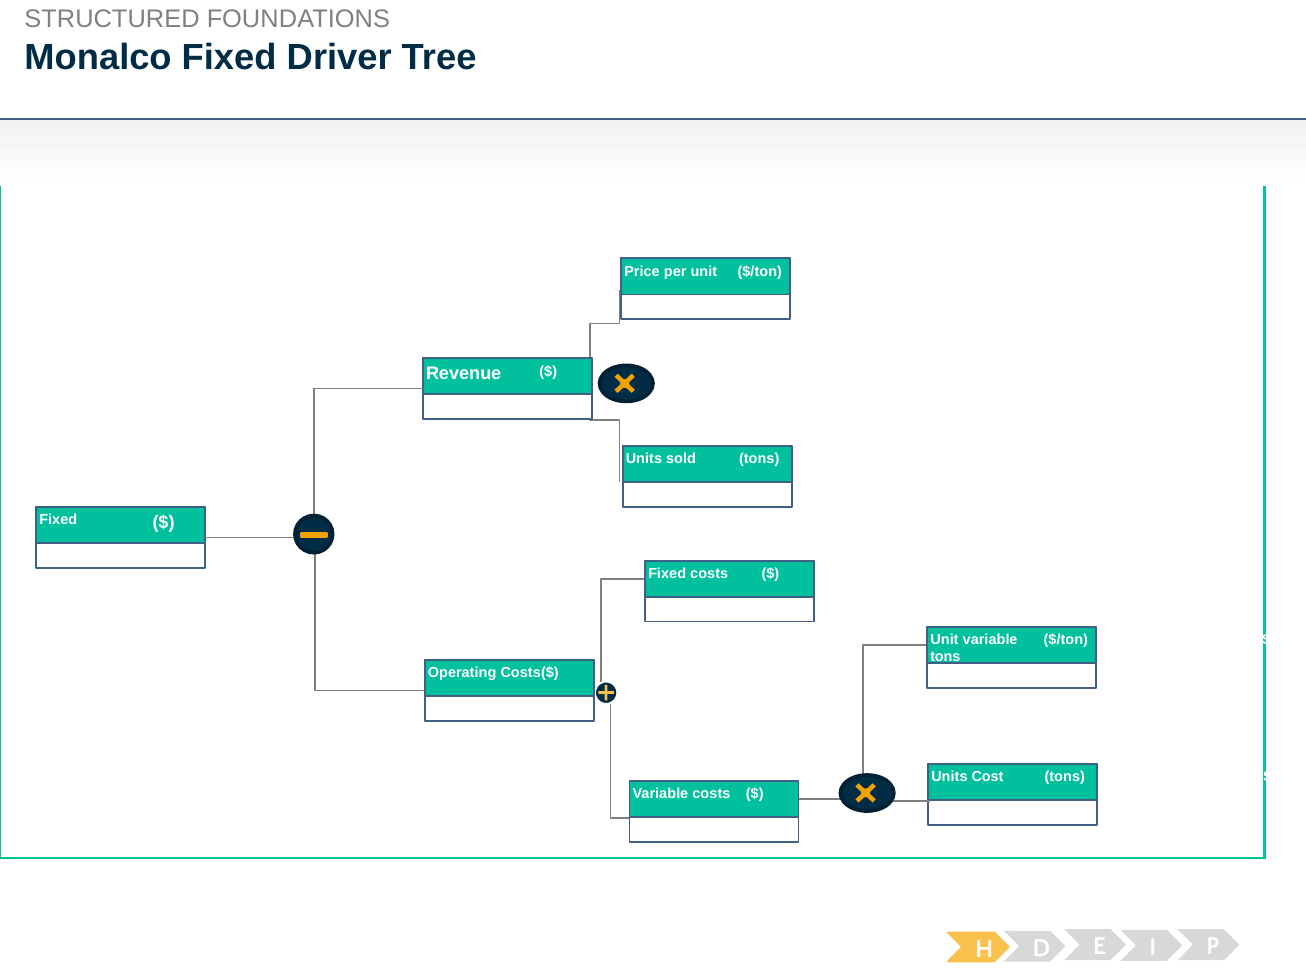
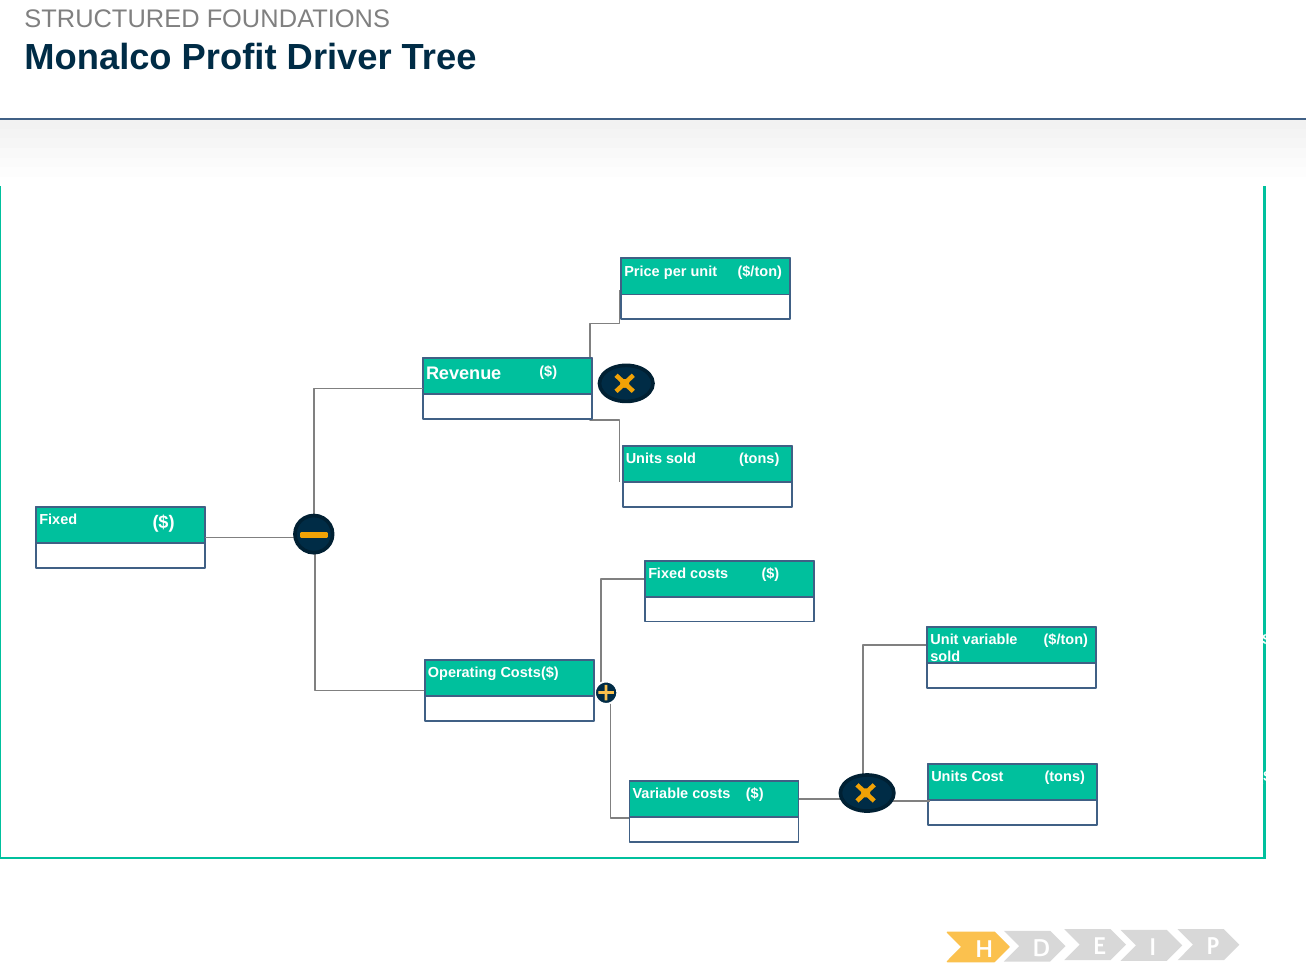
Monalco Fixed: Fixed -> Profit (229, 57)
tons: tons -> sold (945, 657)
